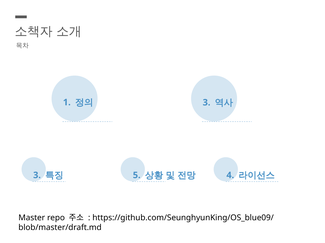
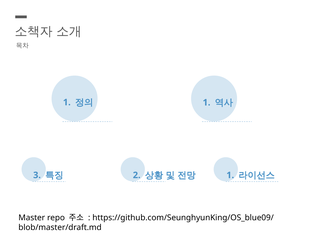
3: 3 -> 1 (207, 103)
5: 5 -> 2 (137, 176)
4: 4 -> 1 (230, 176)
